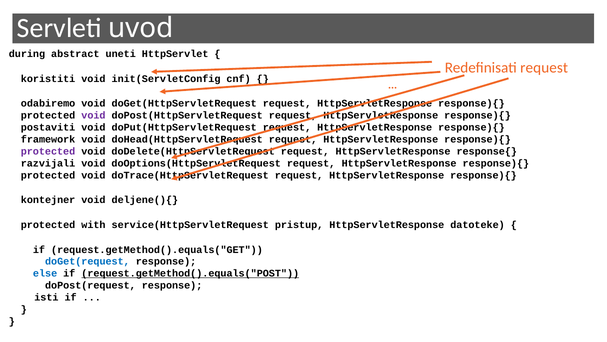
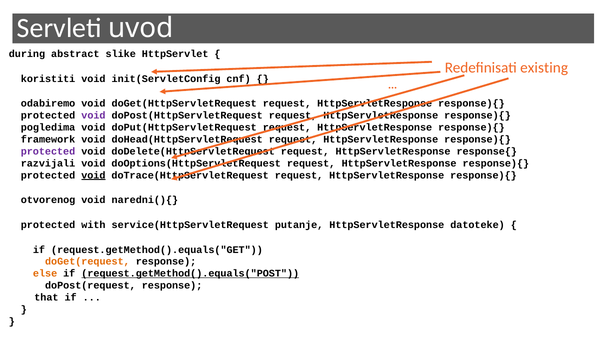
uneti: uneti -> slike (121, 54)
Redefinisati request: request -> existing (544, 68)
postaviti: postaviti -> pogledima (48, 127)
void underline: none -> present (93, 175)
kontejner: kontejner -> otvorenog (48, 200)
deljene(){: deljene(){ -> naredni(){ (145, 200)
pristup: pristup -> putanje (299, 224)
doGet(request colour: blue -> orange (87, 261)
else colour: blue -> orange (45, 273)
isti: isti -> that (46, 297)
